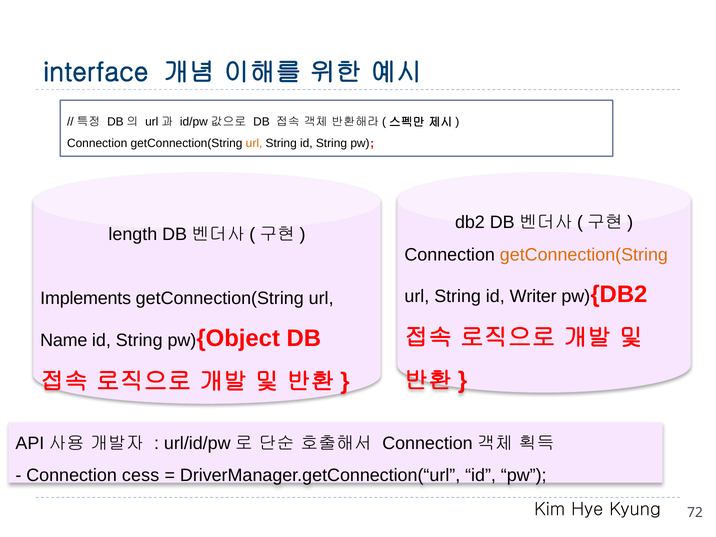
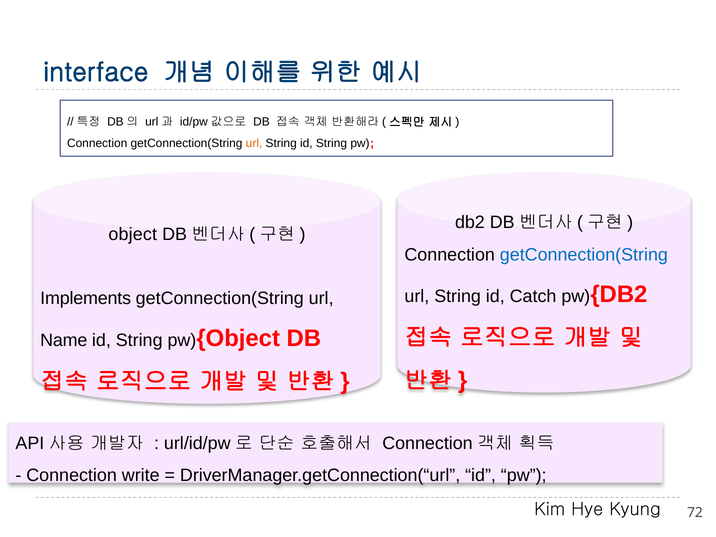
length: length -> object (133, 234)
getConnection(String colour: orange -> blue (584, 255)
Writer: Writer -> Catch (533, 296)
cess: cess -> write (141, 475)
